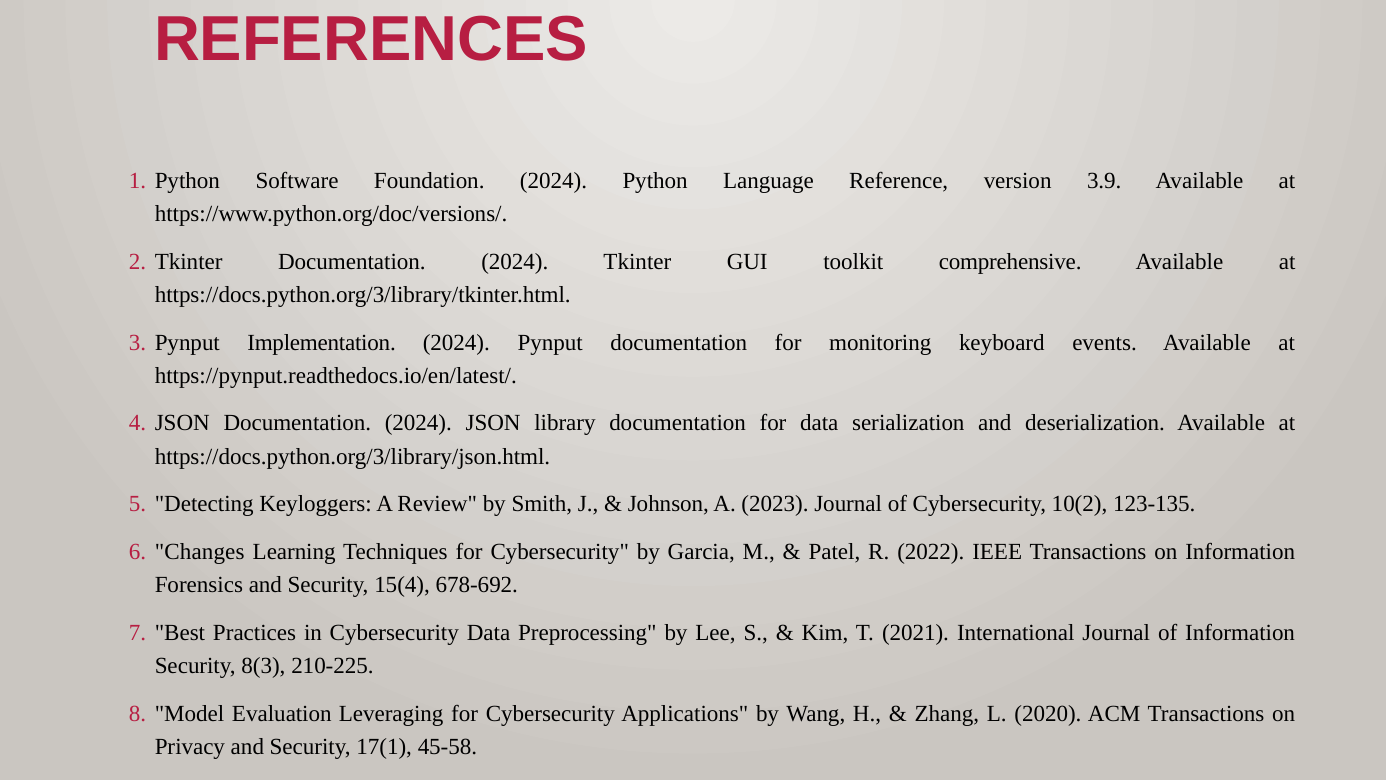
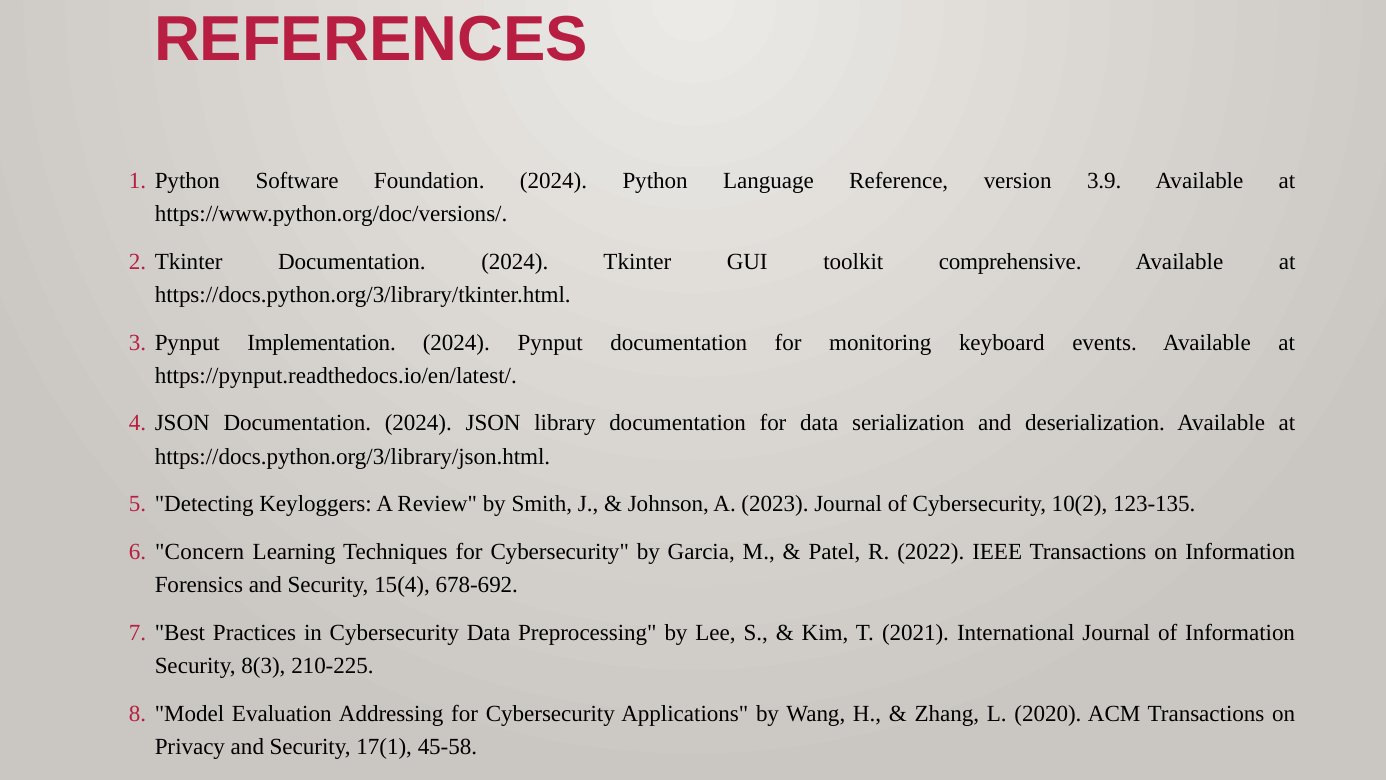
Changes: Changes -> Concern (200, 552)
Leveraging: Leveraging -> Addressing (391, 714)
